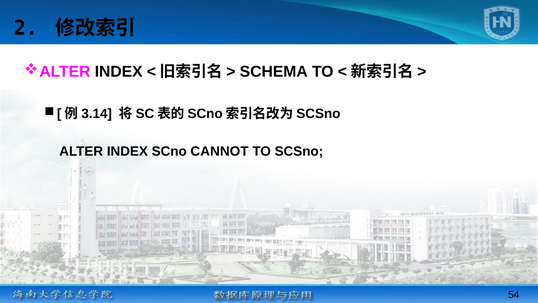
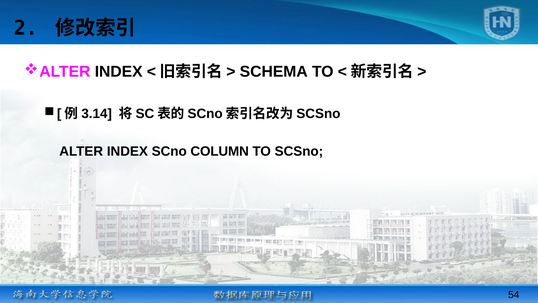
CANNOT: CANNOT -> COLUMN (220, 151)
